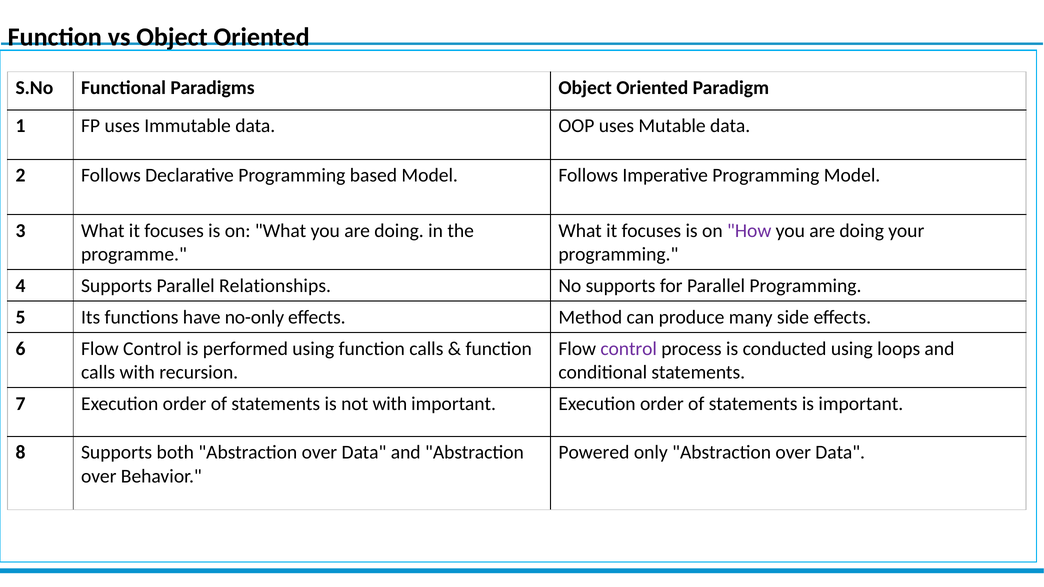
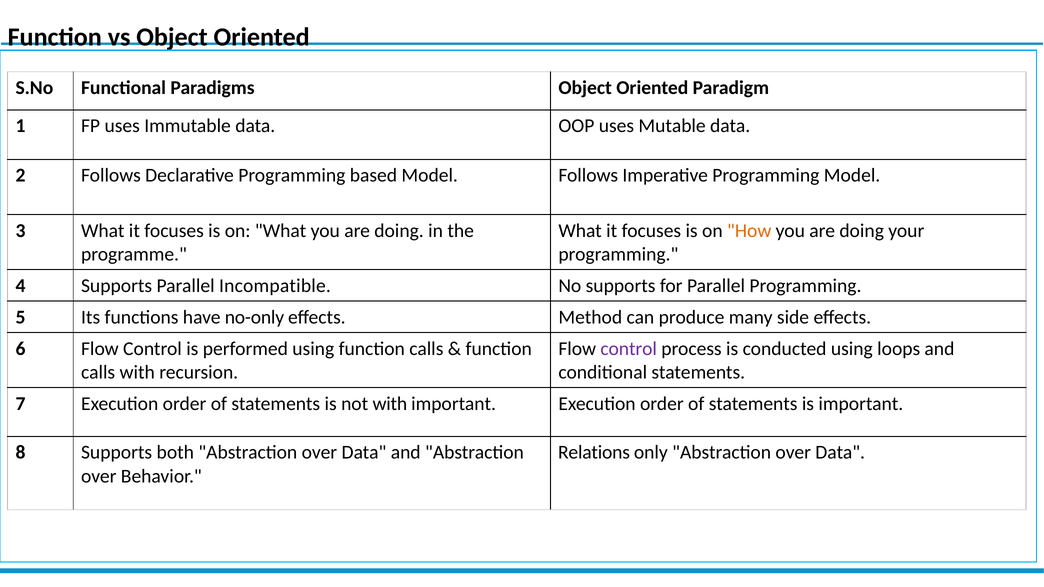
How colour: purple -> orange (749, 231)
Relationships: Relationships -> Incompatible (275, 286)
Powered: Powered -> Relations (594, 453)
